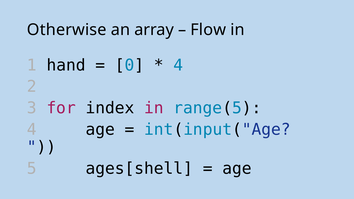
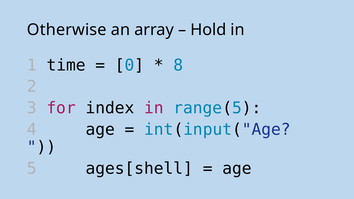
Flow: Flow -> Hold (208, 30)
hand: hand -> time (66, 65)
4: 4 -> 8 (178, 65)
